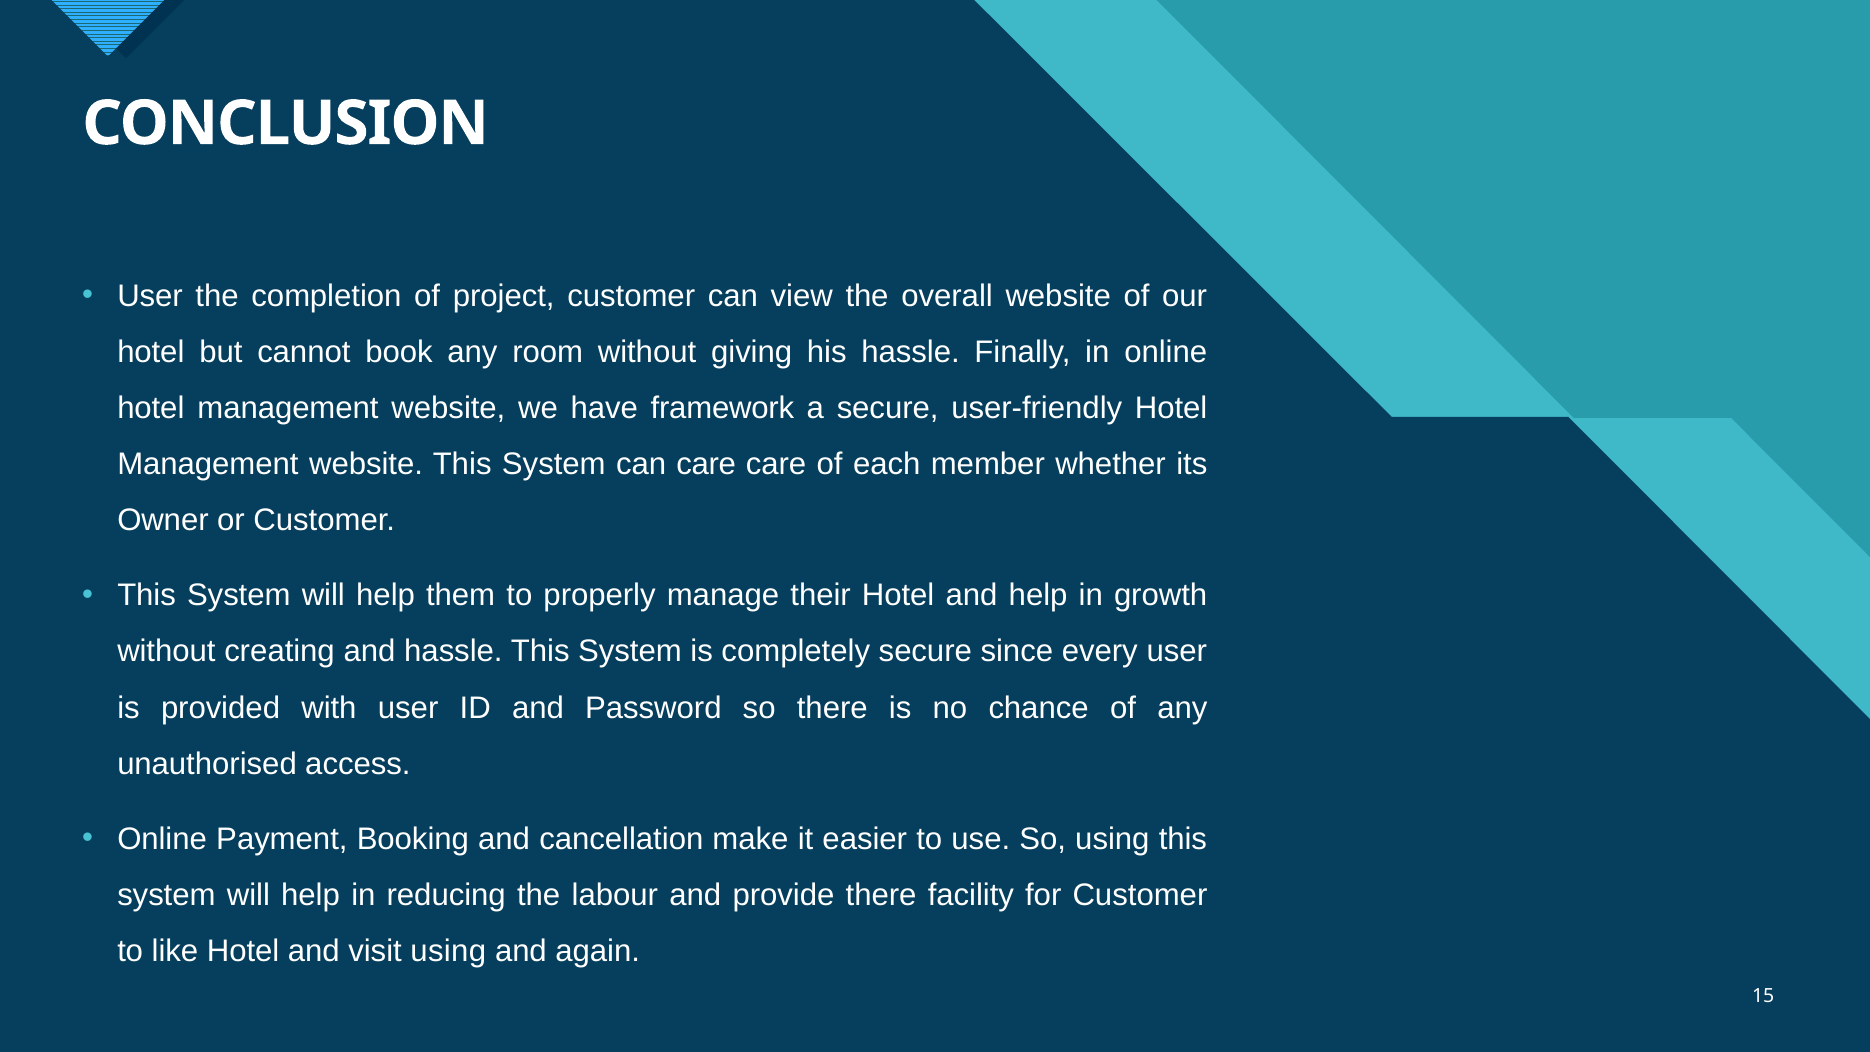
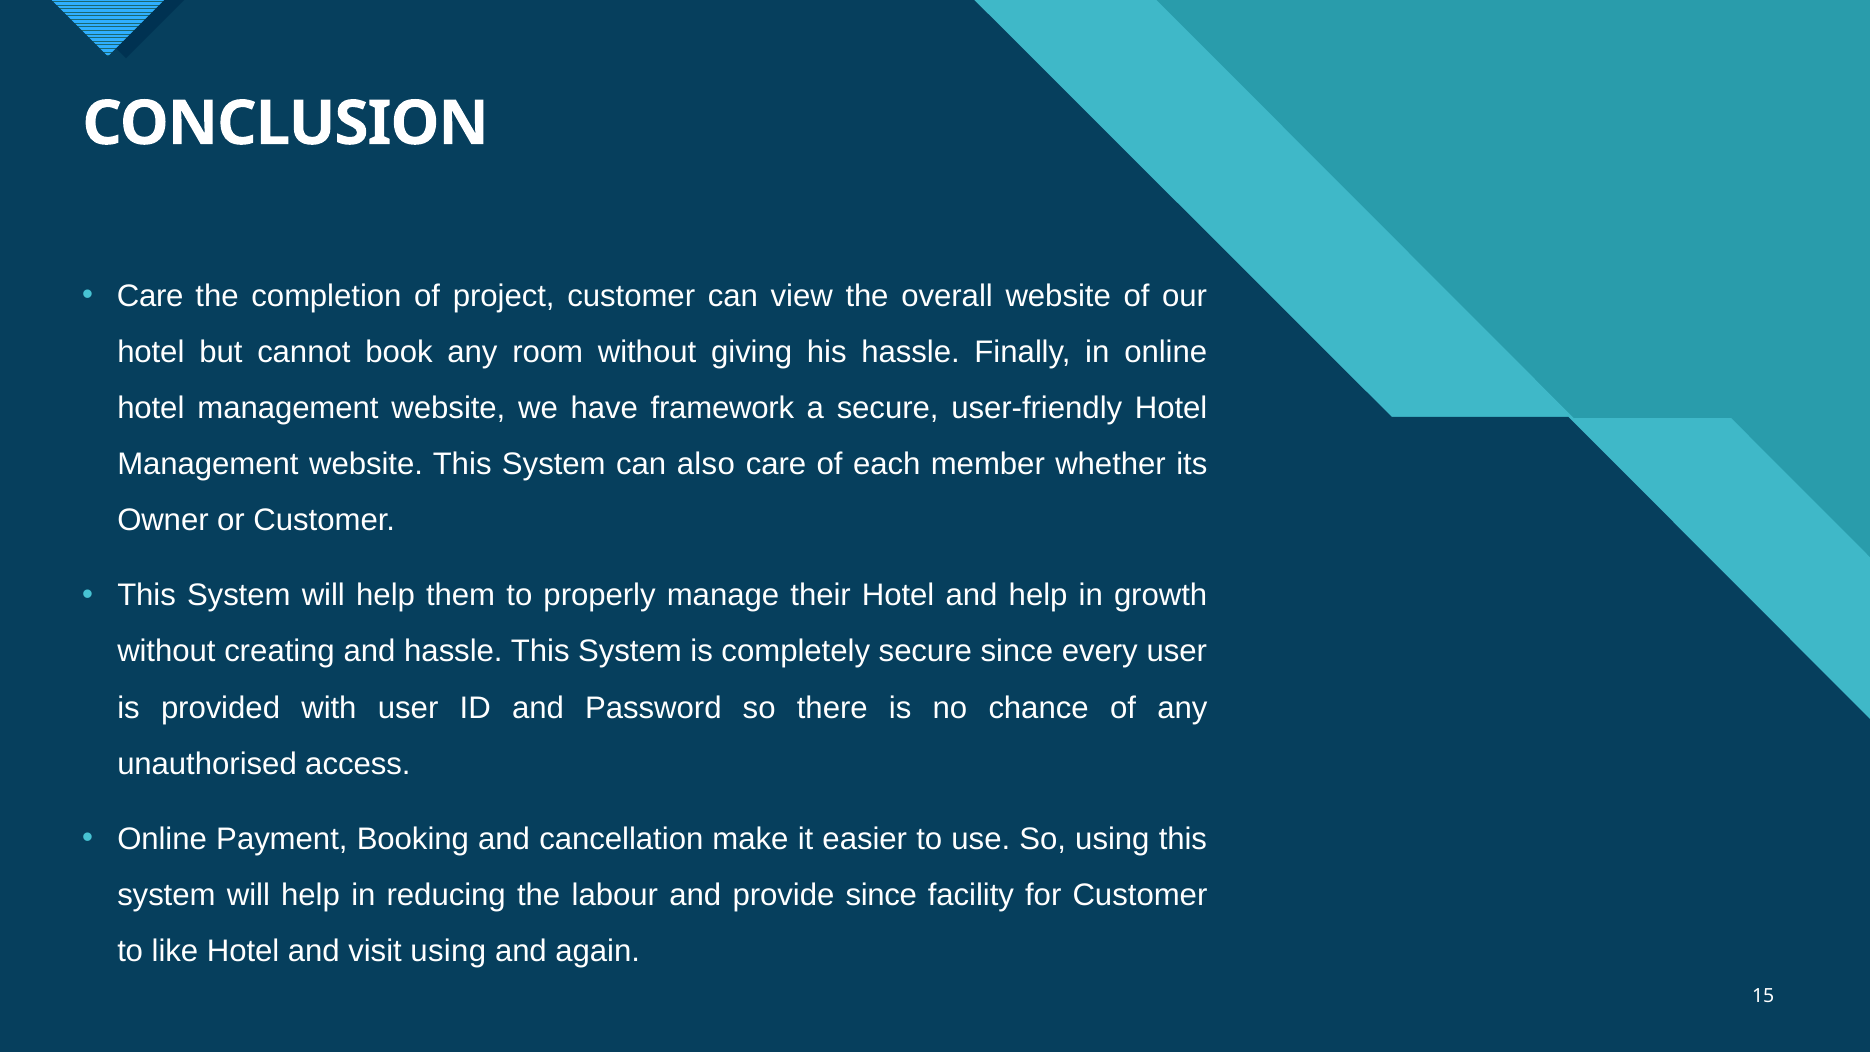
User: User -> Care (150, 296)
can care: care -> also (706, 464)
provide there: there -> since (881, 895)
